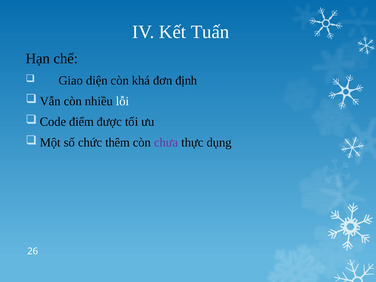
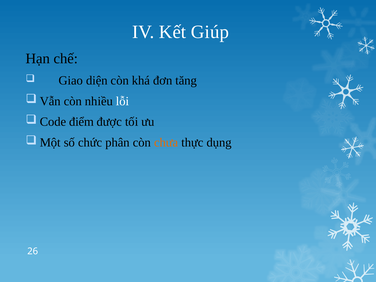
Tuấn: Tuấn -> Giúp (210, 32)
định: định -> tăng (186, 80)
thêm: thêm -> phân (118, 142)
chưa colour: purple -> orange (166, 142)
